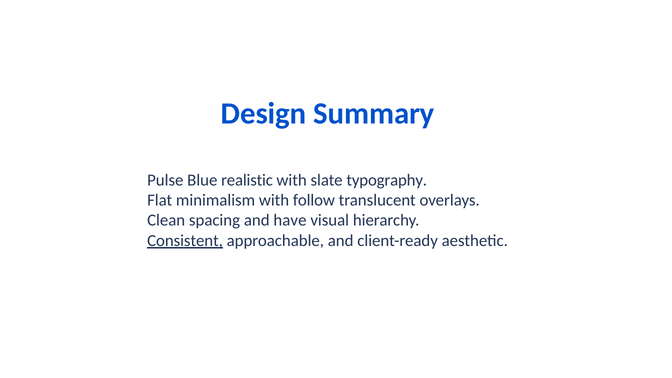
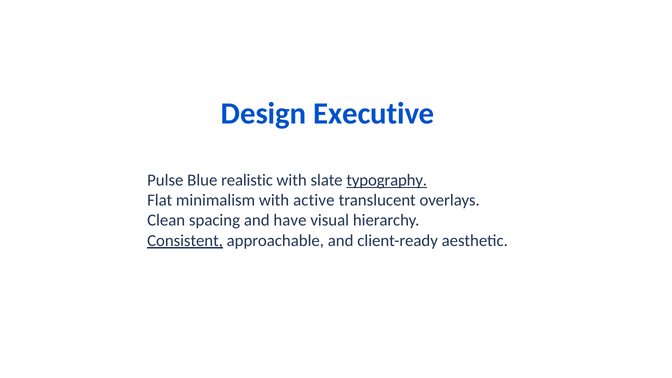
Summary: Summary -> Executive (374, 114)
typography underline: none -> present (387, 180)
follow: follow -> active (314, 200)
